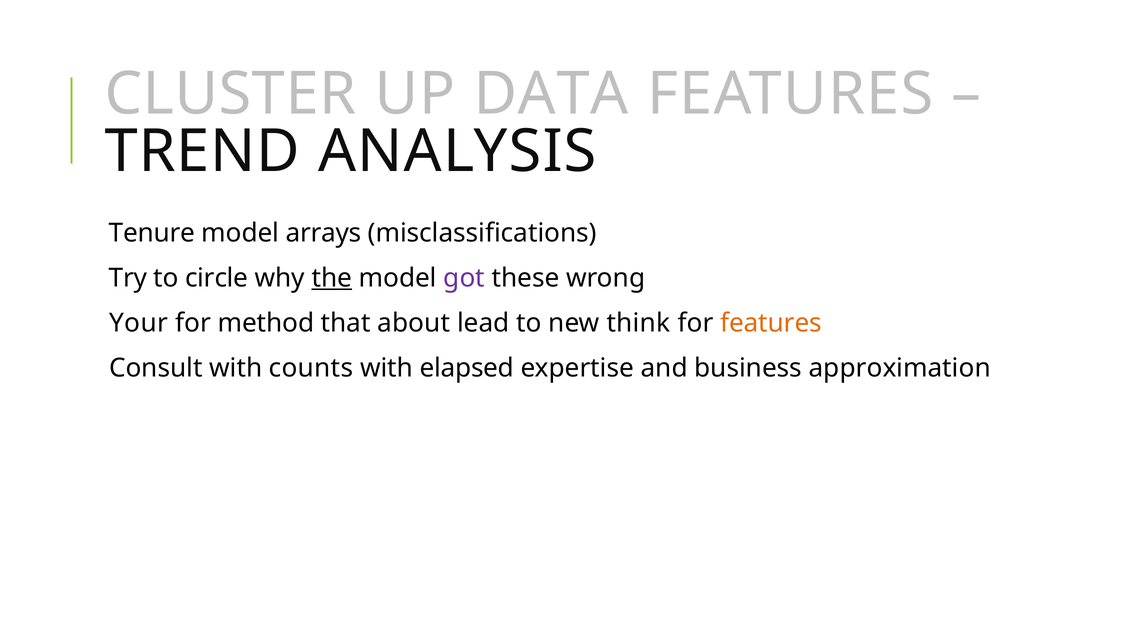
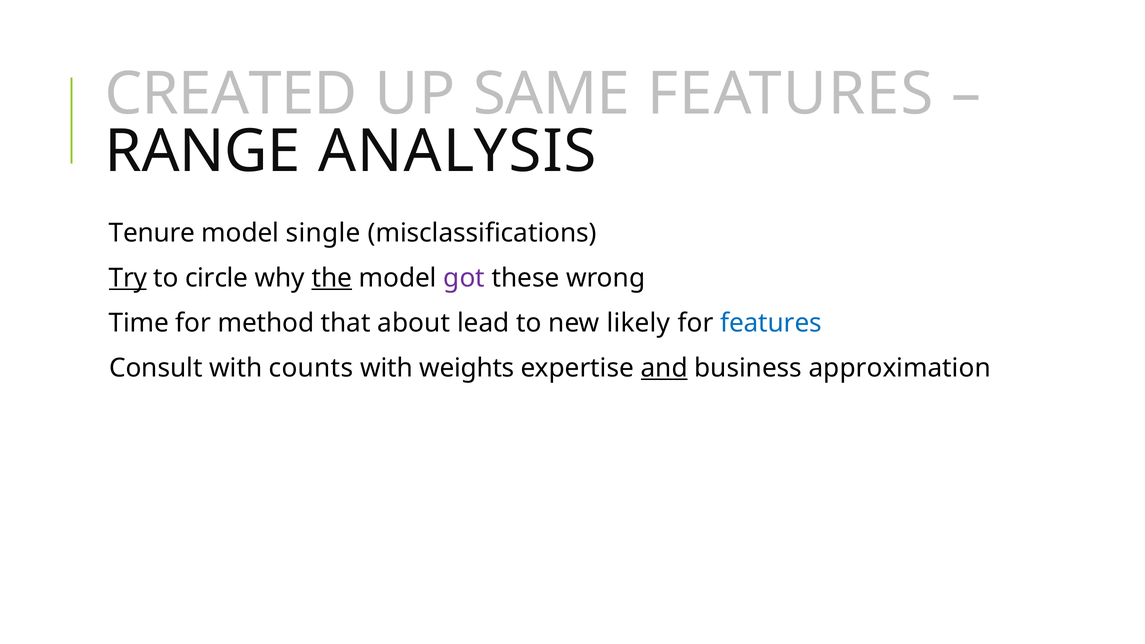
CLUSTER: CLUSTER -> CREATED (231, 94)
DATA: DATA -> SAME (552, 94)
TREND: TREND -> RANGE (203, 152)
arrays: arrays -> single (323, 233)
Try underline: none -> present (128, 278)
Your: Your -> Time (139, 323)
think: think -> likely (638, 323)
features colour: orange -> blue (771, 323)
elapsed: elapsed -> weights (467, 368)
and underline: none -> present (664, 368)
